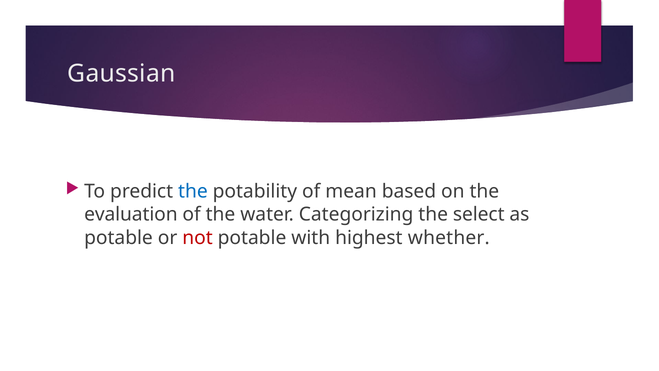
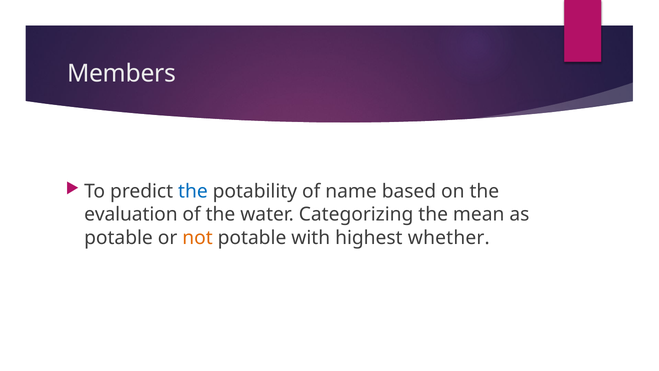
Gaussian: Gaussian -> Members (122, 73)
mean: mean -> name (351, 191)
select: select -> mean (479, 214)
not colour: red -> orange (198, 237)
